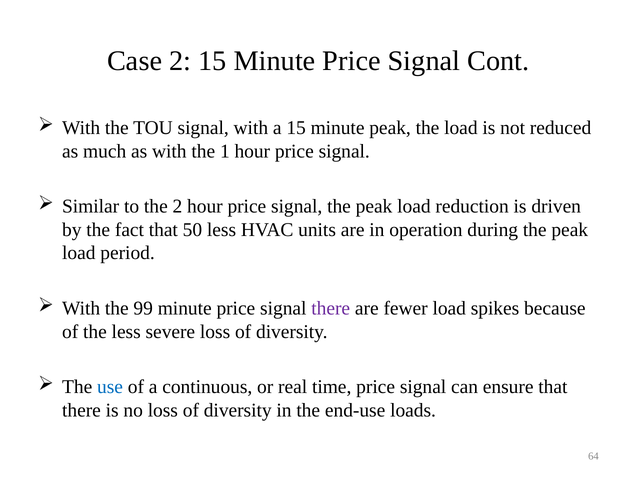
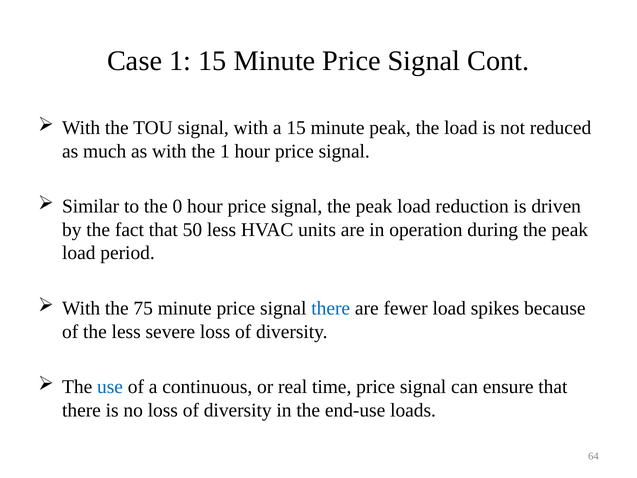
Case 2: 2 -> 1 (180, 61)
the 2: 2 -> 0 (177, 206)
99: 99 -> 75 (143, 308)
there colour: purple -> blue (331, 308)
